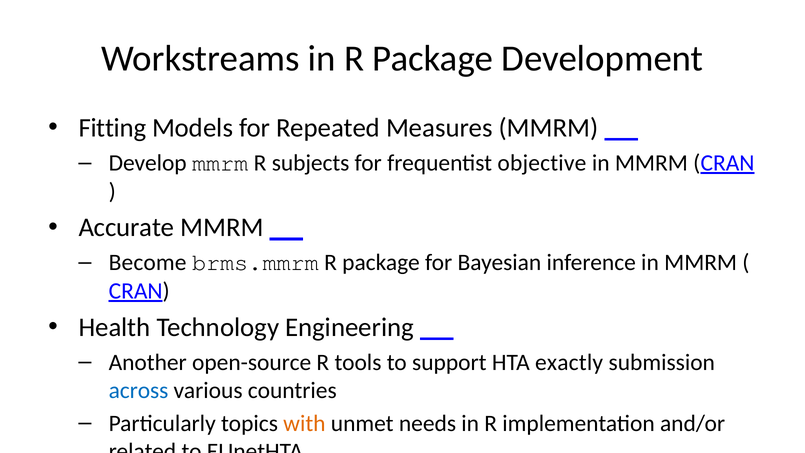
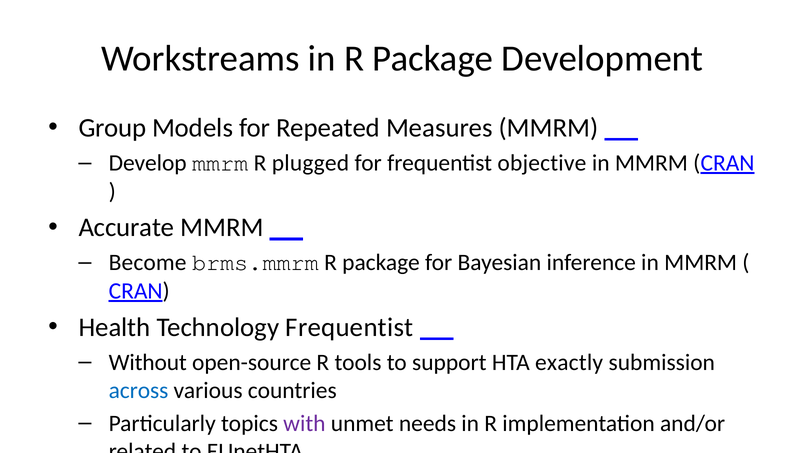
Fitting: Fitting -> Group (112, 128)
subjects: subjects -> plugged (310, 163)
Technology Engineering: Engineering -> Frequentist (349, 327)
Another: Another -> Without (148, 362)
with colour: orange -> purple (304, 423)
